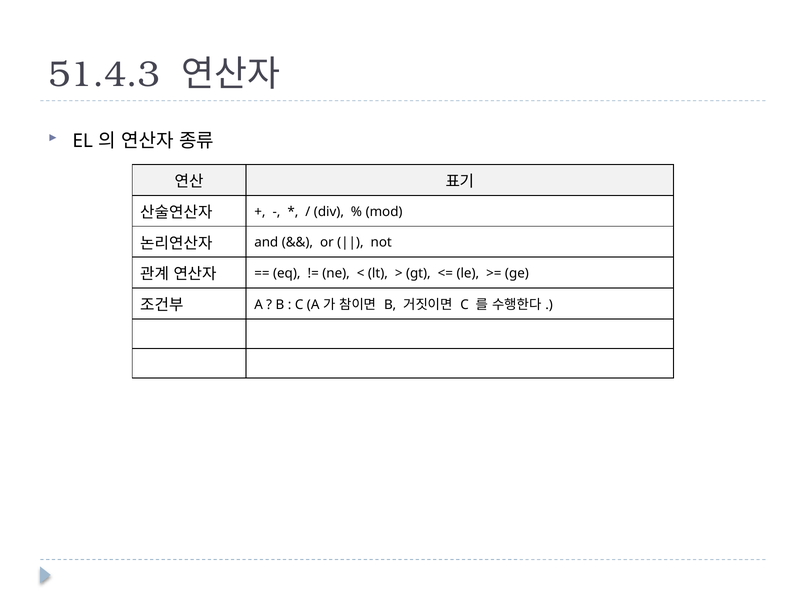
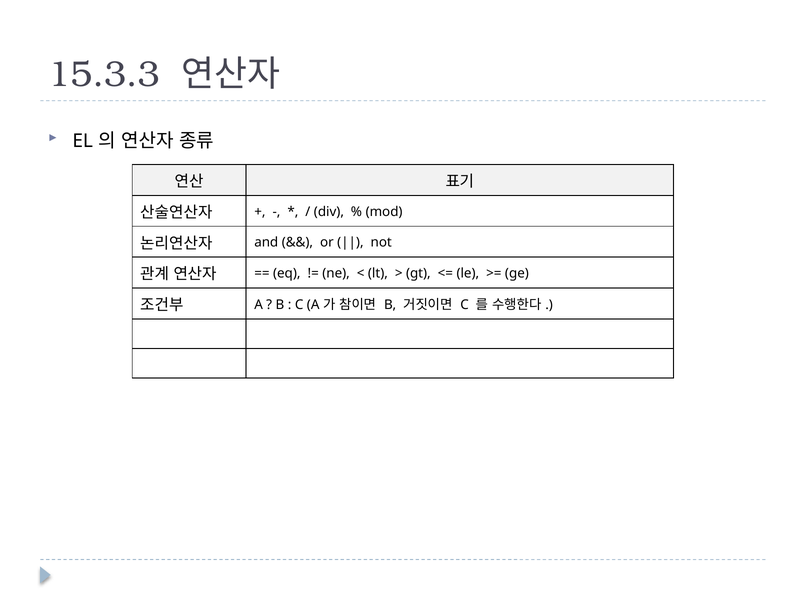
51.4.3: 51.4.3 -> 15.3.3 (104, 75)
